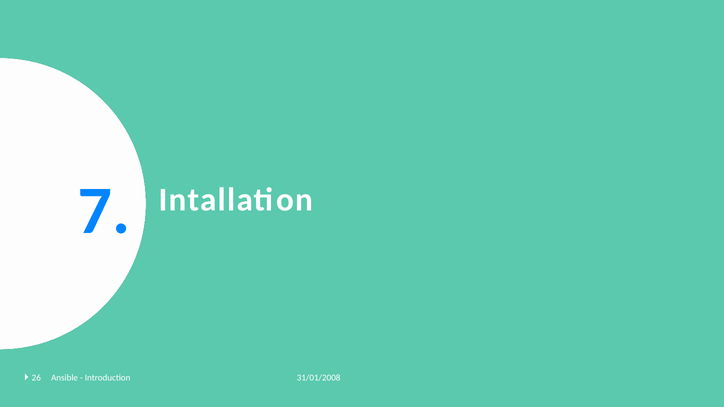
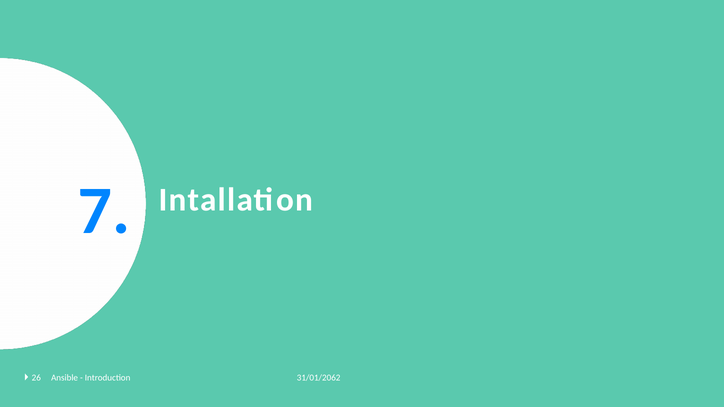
31/01/2008: 31/01/2008 -> 31/01/2062 (319, 378)
